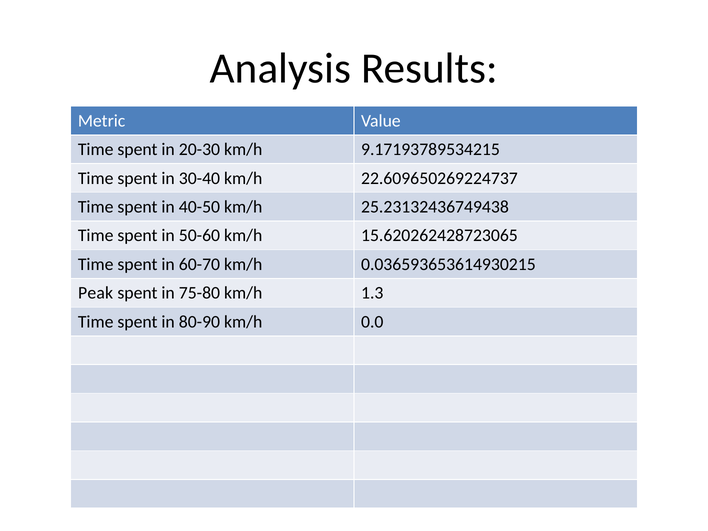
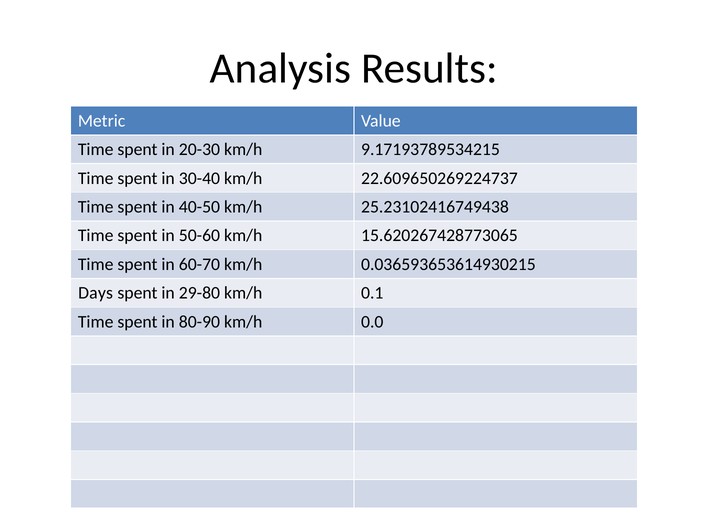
25.23132436749438: 25.23132436749438 -> 25.23102416749438 (435, 207)
15.620262428723065: 15.620262428723065 -> 15.620267428773065 (439, 236)
Peak: Peak -> Days (96, 293)
75-80: 75-80 -> 29-80 (199, 293)
1.3: 1.3 -> 0.1 (372, 293)
